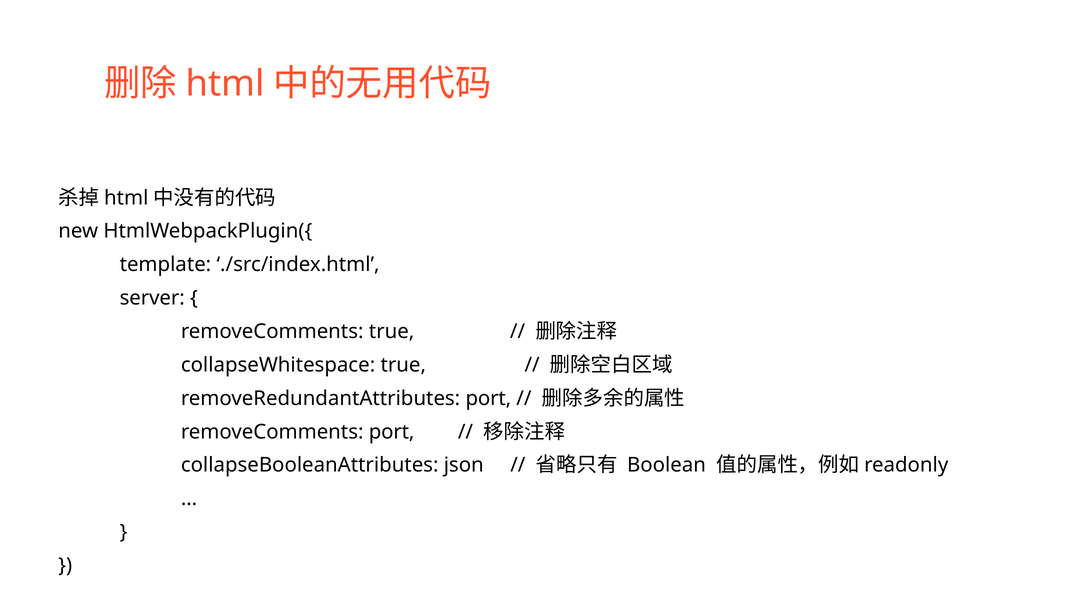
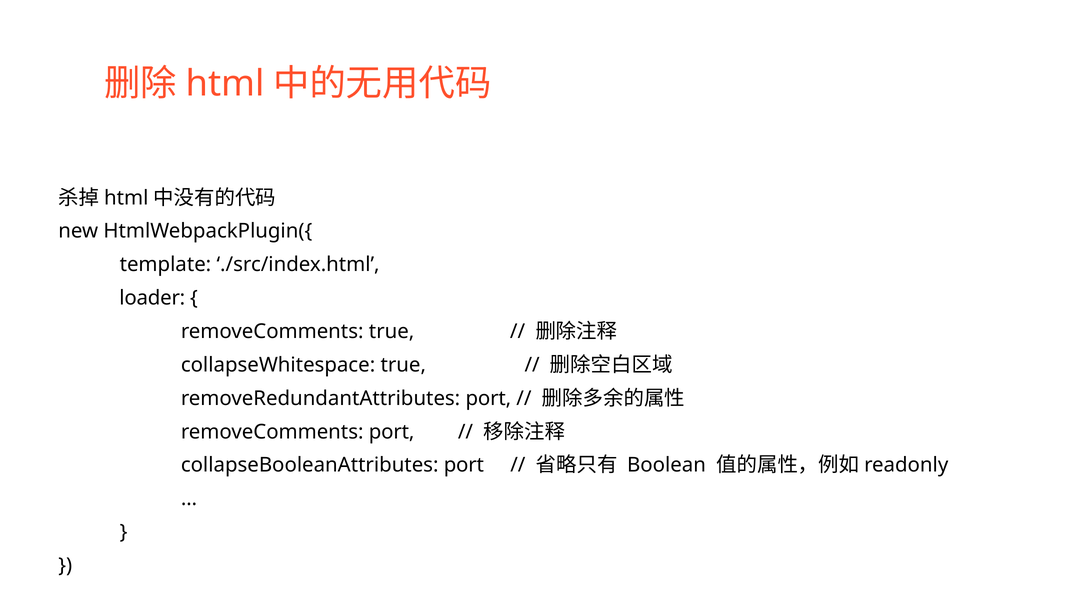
server: server -> loader (152, 298)
collapseBooleanAttributes json: json -> port (464, 465)
